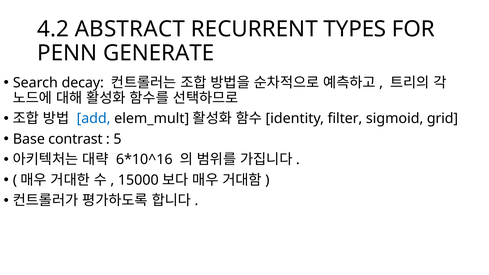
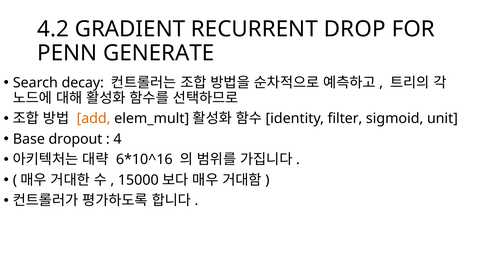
ABSTRACT: ABSTRACT -> GRADIENT (130, 29)
TYPES: TYPES -> DROP (355, 29)
add colour: blue -> orange (94, 119)
grid: grid -> unit (442, 119)
contrast: contrast -> dropout (75, 139)
5: 5 -> 4 (117, 139)
